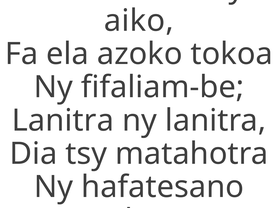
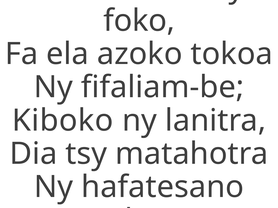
aiko: aiko -> foko (139, 21)
Lanitra: Lanitra -> Kiboko (63, 121)
